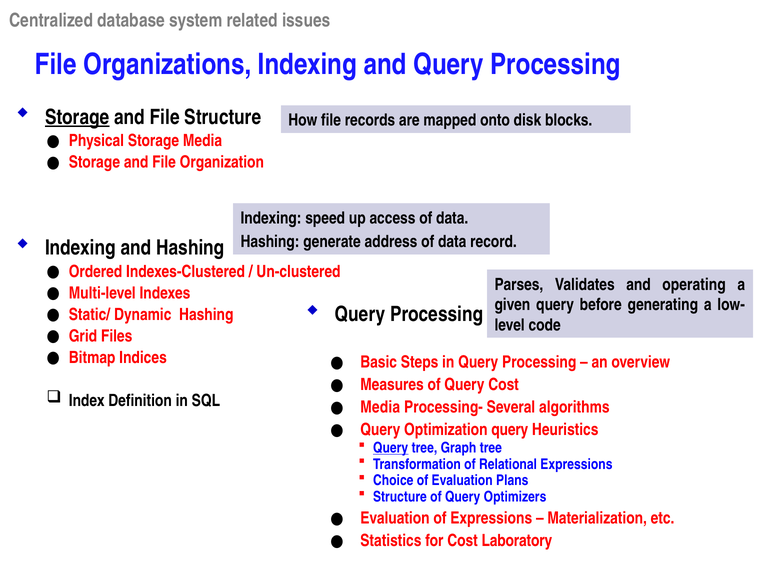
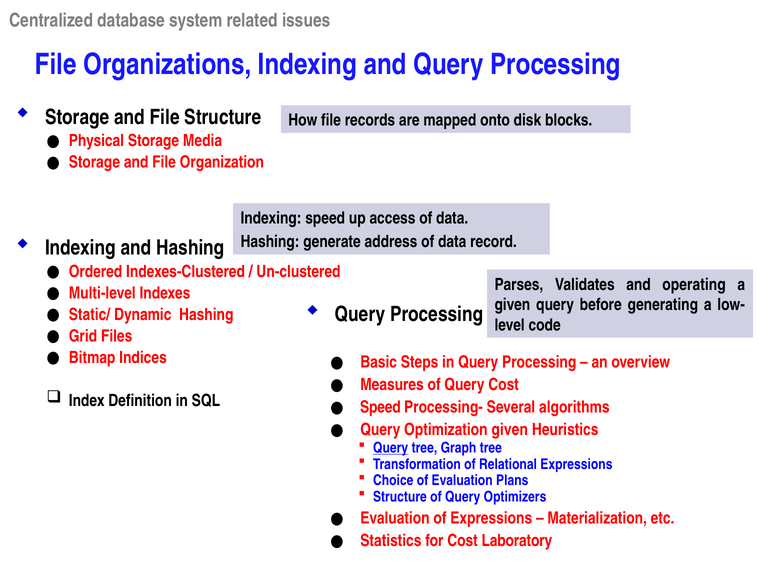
Storage underline: present -> none (77, 117)
Media: Media -> Speed (380, 407)
Optimization query: query -> given (510, 430)
